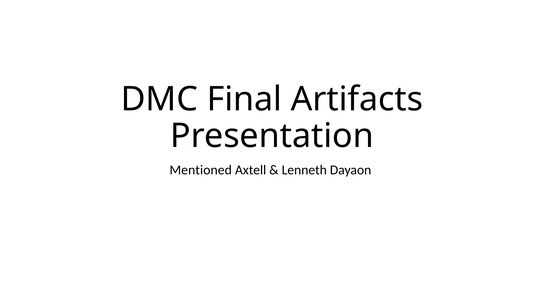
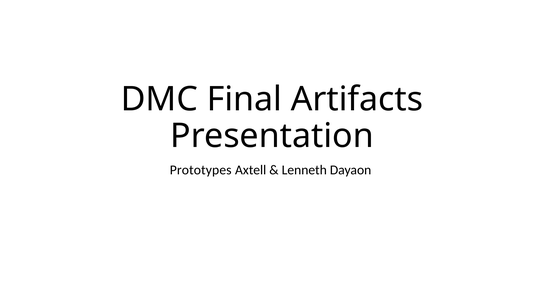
Mentioned: Mentioned -> Prototypes (201, 170)
